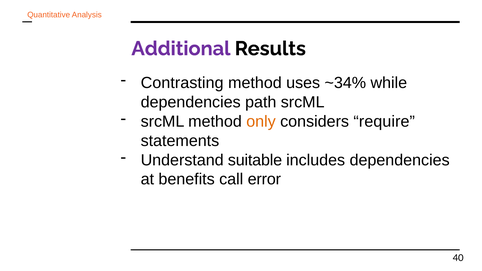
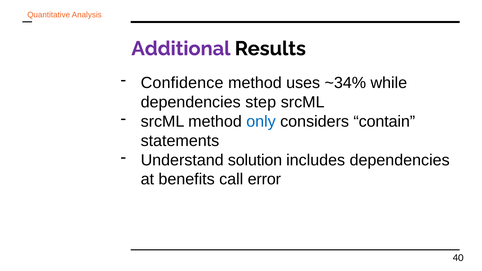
Contrasting: Contrasting -> Confidence (182, 83)
path: path -> step (261, 102)
only colour: orange -> blue (261, 122)
require: require -> contain (384, 122)
suitable: suitable -> solution (255, 160)
